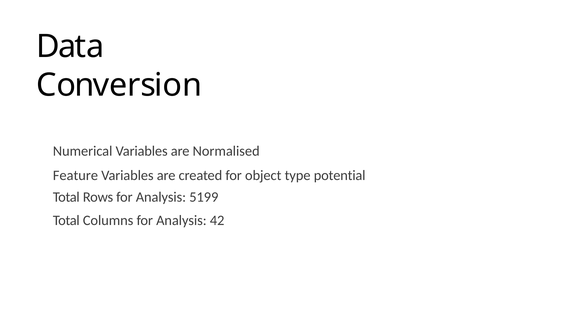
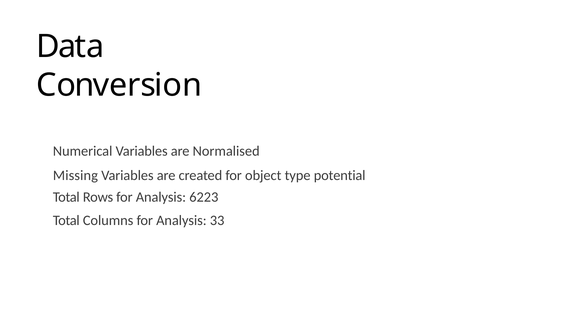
Feature: Feature -> Missing (75, 175)
5199: 5199 -> 6223 (204, 197)
42: 42 -> 33 (217, 220)
